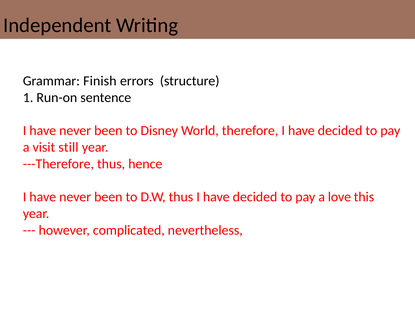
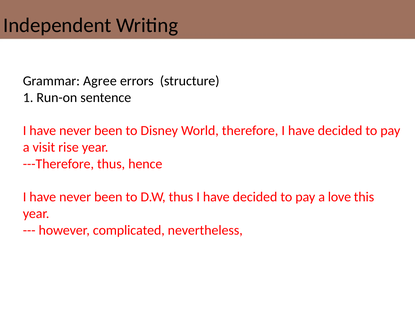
Finish: Finish -> Agree (100, 81)
still: still -> rise (69, 147)
